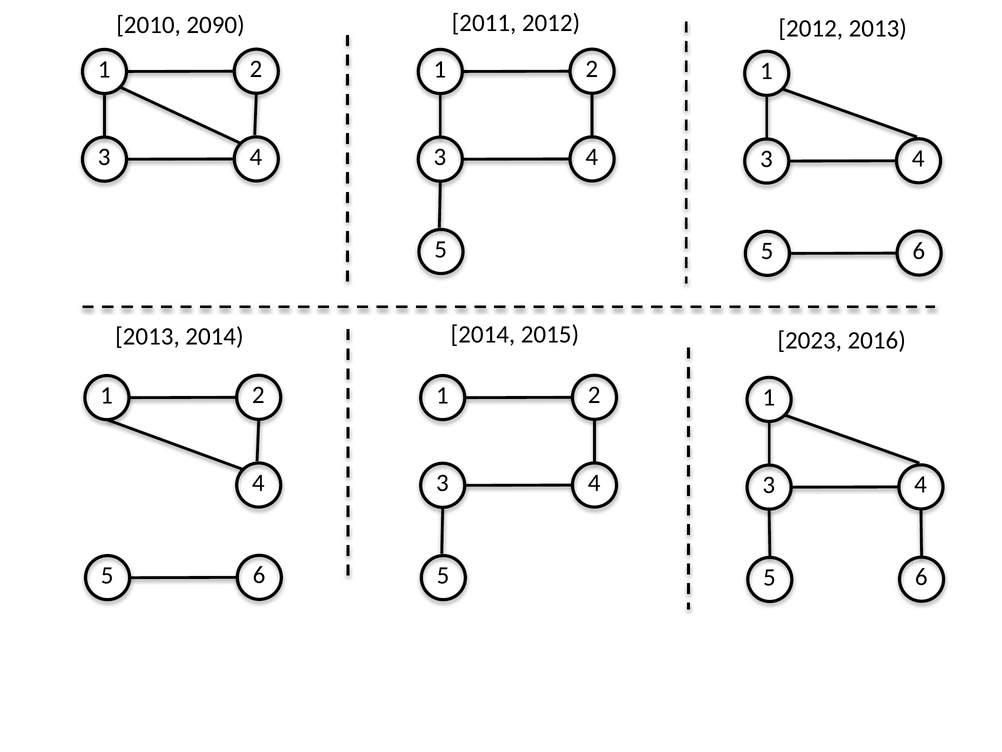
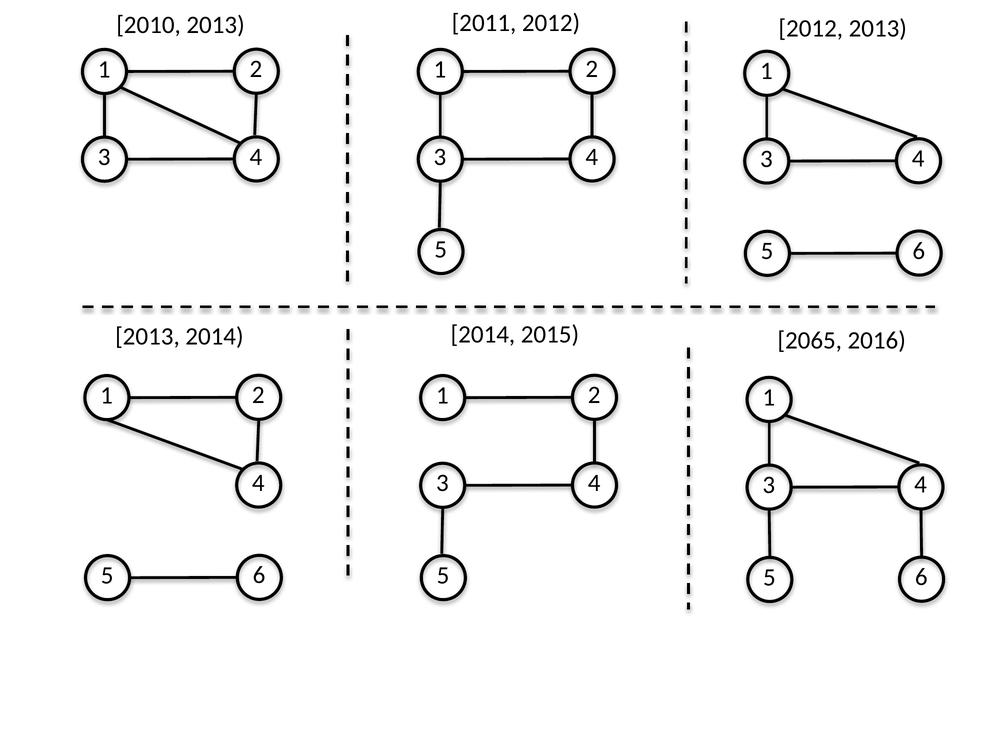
2010 2090: 2090 -> 2013 (216, 25)
2023: 2023 -> 2065 (810, 340)
